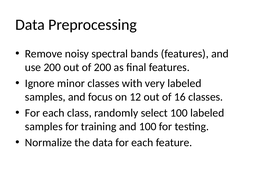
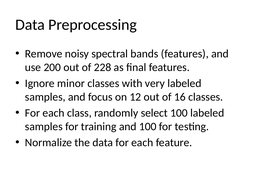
of 200: 200 -> 228 (103, 67)
